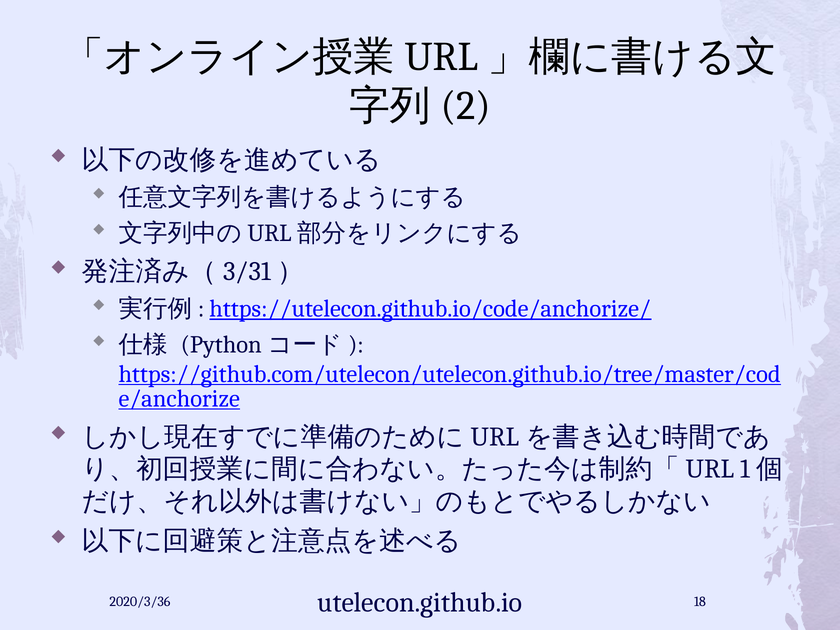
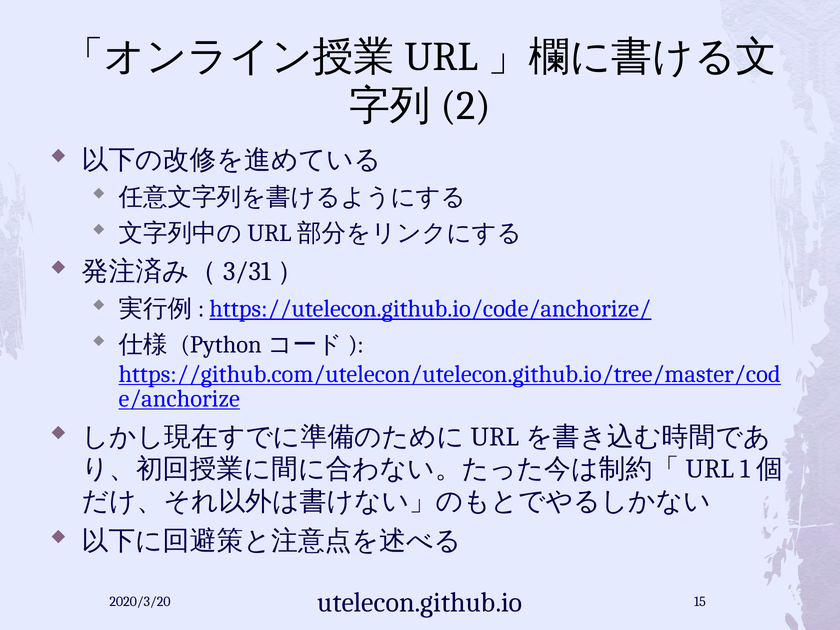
2020/3/36: 2020/3/36 -> 2020/3/20 (140, 602)
18: 18 -> 15 (700, 602)
